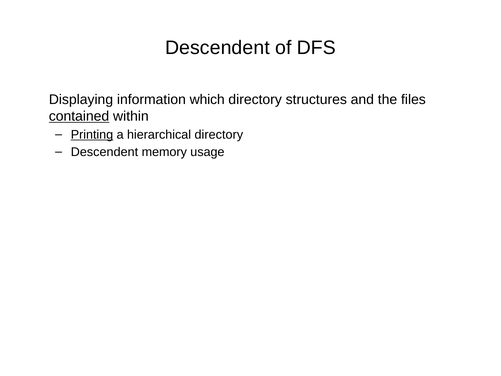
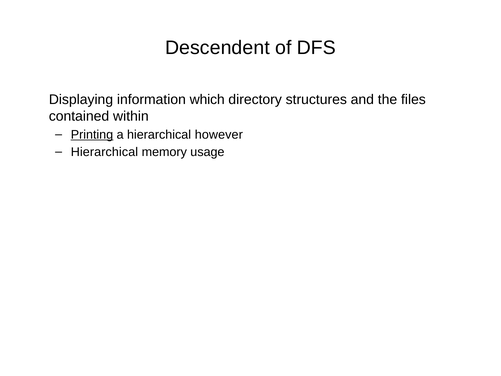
contained underline: present -> none (79, 116)
hierarchical directory: directory -> however (219, 134)
Descendent: Descendent -> Hierarchical (104, 152)
